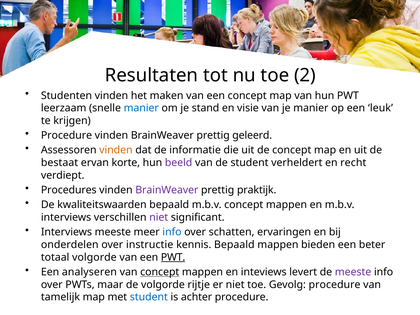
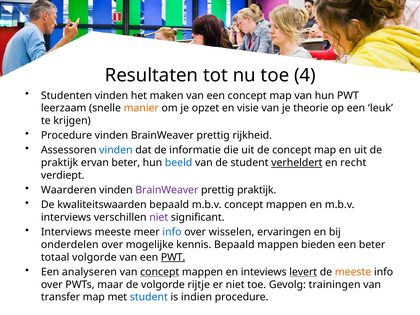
2: 2 -> 4 (305, 75)
manier colour: blue -> orange (141, 108)
stand: stand -> opzet (205, 108)
je manier: manier -> theorie (311, 108)
geleerd: geleerd -> rijkheid (252, 135)
vinden colour: orange -> blue (116, 150)
bestaat: bestaat -> praktijk (60, 163)
ervan korte: korte -> beter (126, 163)
beeld colour: purple -> blue (179, 163)
verheldert underline: none -> present (297, 163)
Procedures: Procedures -> Waarderen (69, 190)
schatten: schatten -> wisselen (232, 232)
instructie: instructie -> mogelijke (150, 245)
levert underline: none -> present (303, 272)
meeste colour: purple -> orange (353, 272)
Gevolg procedure: procedure -> trainingen (335, 285)
tamelijk: tamelijk -> transfer (61, 297)
achter: achter -> indien (196, 297)
